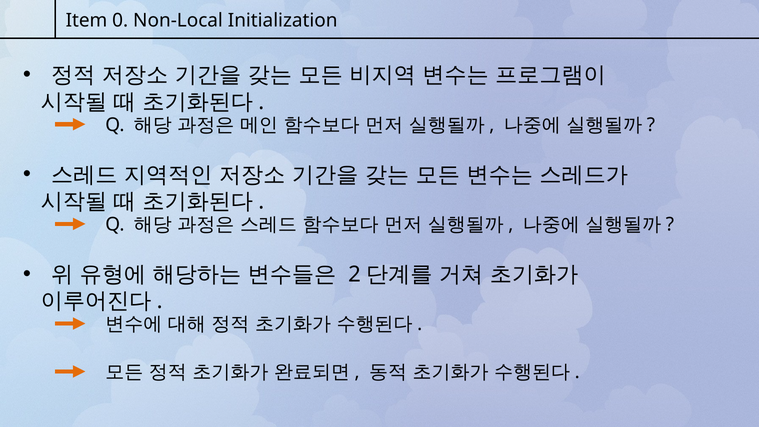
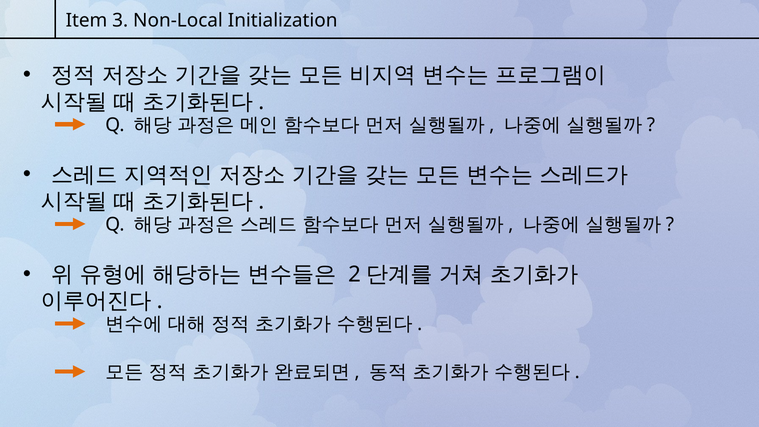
0: 0 -> 3 (120, 20)
